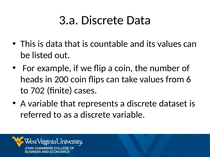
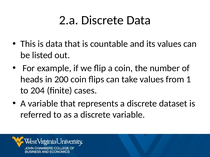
3.a: 3.a -> 2.a (69, 20)
6: 6 -> 1 (189, 80)
702: 702 -> 204 (38, 91)
